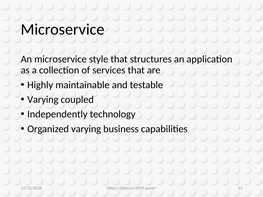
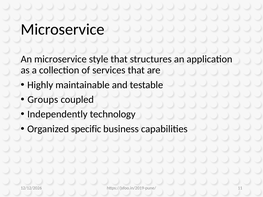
Varying: Varying -> Groups (43, 100)
Organized varying: varying -> specific (86, 129)
